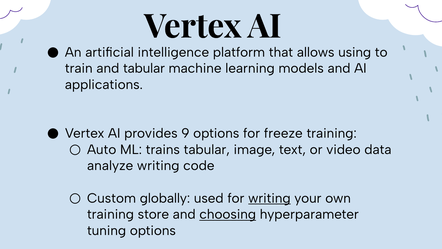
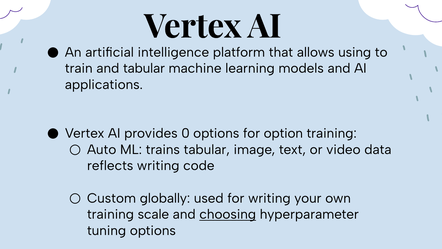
9: 9 -> 0 (186, 133)
freeze: freeze -> option (283, 133)
analyze: analyze -> reflects (110, 166)
writing underline: present -> none (269, 198)
store: store -> scale (153, 214)
